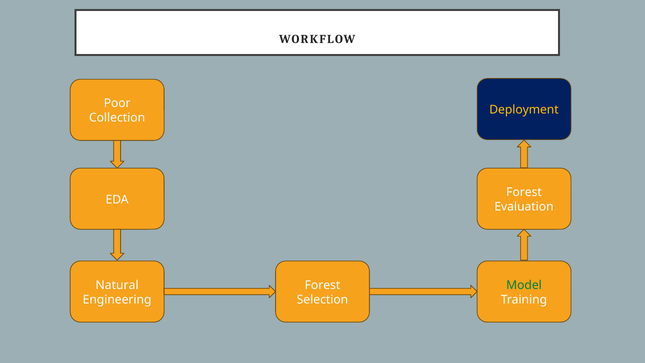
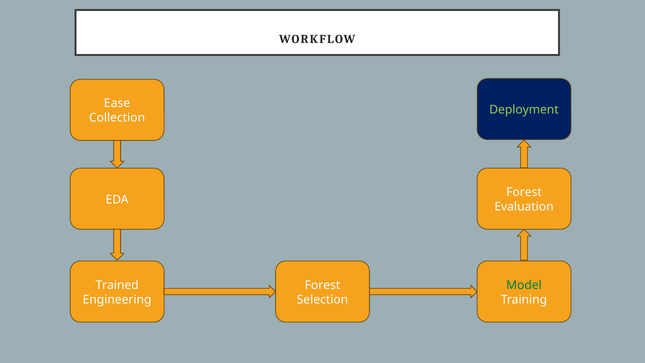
Poor: Poor -> Ease (117, 103)
Deployment colour: yellow -> light green (524, 110)
Natural: Natural -> Trained (117, 285)
